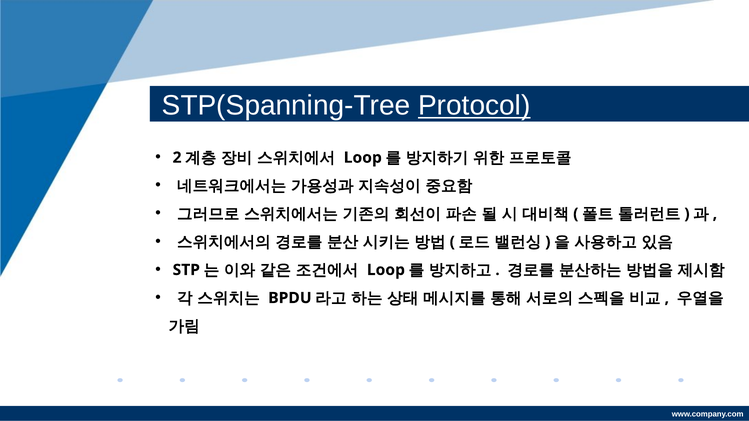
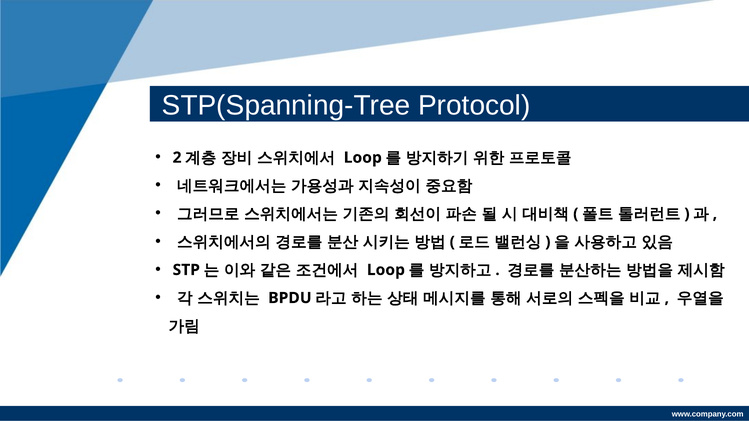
Protocol underline: present -> none (474, 106)
